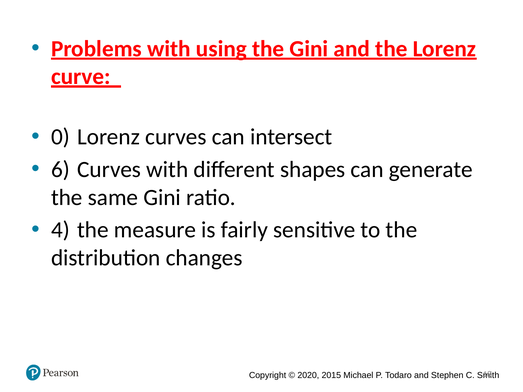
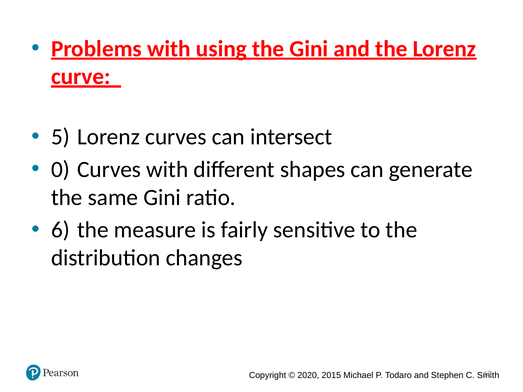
0: 0 -> 5 (60, 137)
6: 6 -> 0 (60, 170)
4: 4 -> 6 (60, 230)
